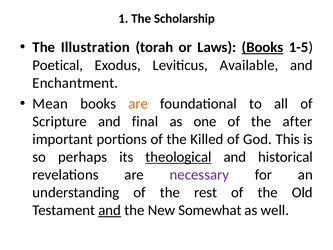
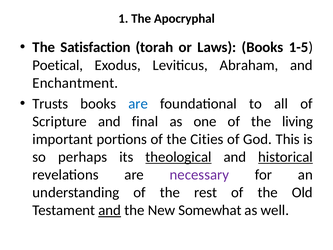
Scholarship: Scholarship -> Apocryphal (184, 18)
Illustration: Illustration -> Satisfaction (95, 47)
Books underline: present -> none (263, 47)
Available: Available -> Abraham (249, 65)
Mean: Mean -> Trusts (50, 104)
are colour: orange -> blue (138, 104)
after: after -> living (298, 121)
Killed: Killed -> Cities (207, 139)
historical underline: none -> present (285, 157)
